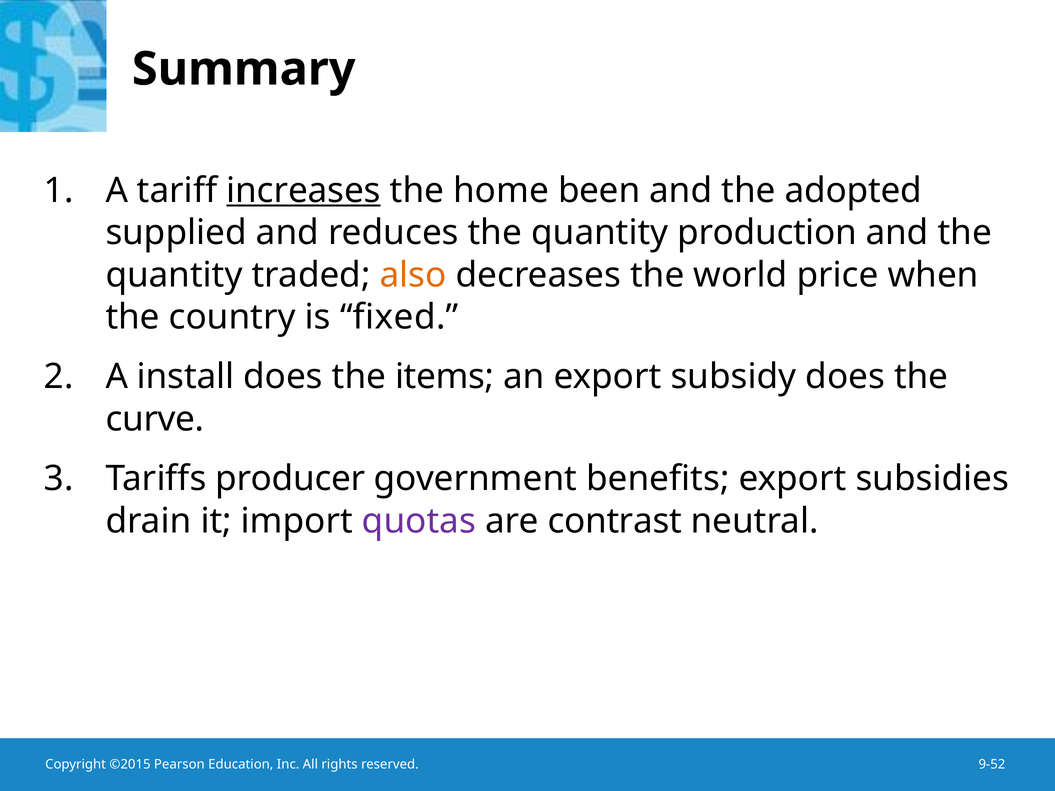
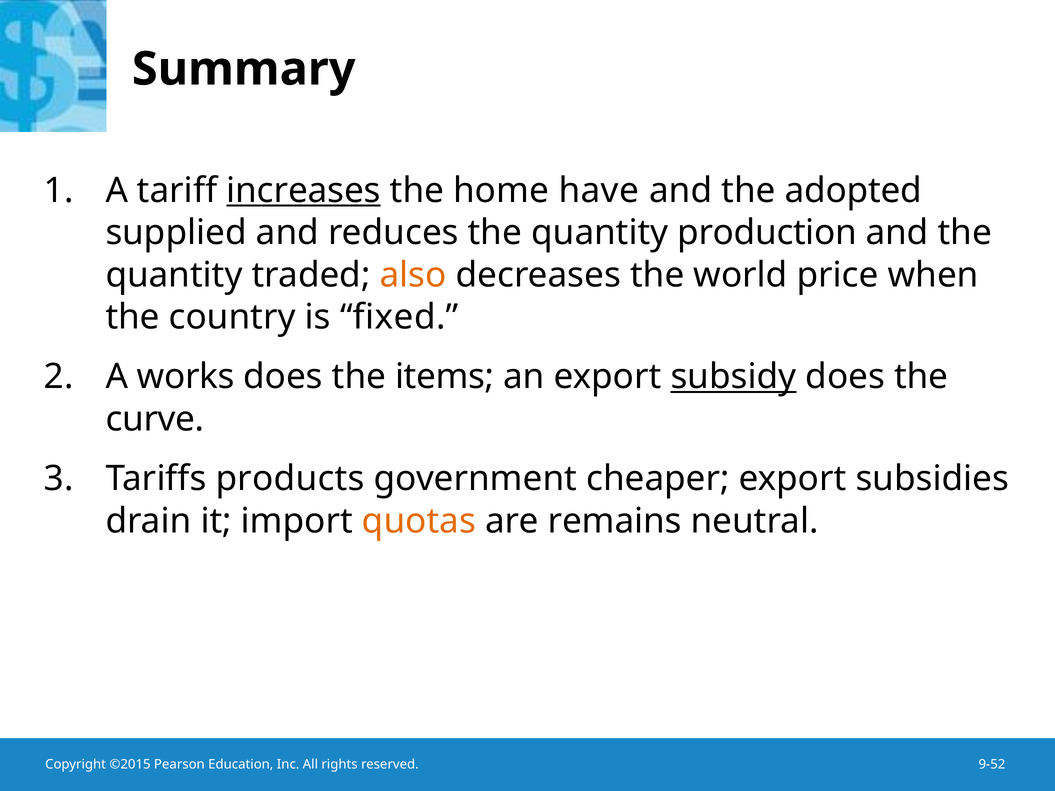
been: been -> have (599, 191)
install: install -> works (186, 377)
subsidy underline: none -> present (733, 377)
producer: producer -> products (290, 479)
benefits: benefits -> cheaper (658, 479)
quotas colour: purple -> orange (419, 521)
contrast: contrast -> remains (615, 521)
